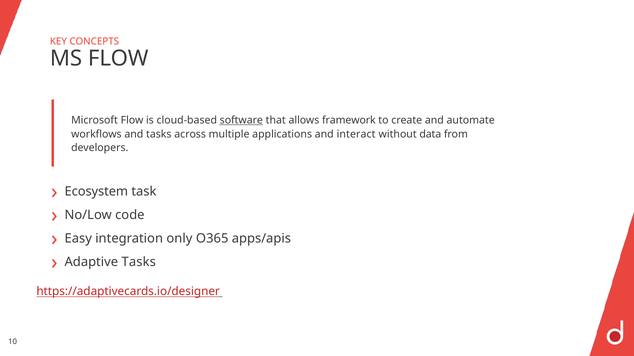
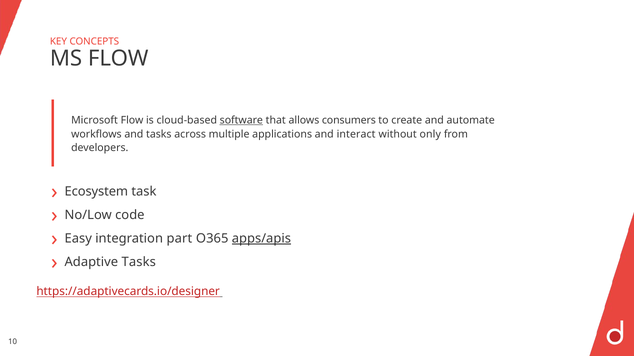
framework: framework -> consumers (349, 120)
data: data -> only (430, 134)
only: only -> part (179, 239)
apps/apis underline: none -> present (261, 239)
